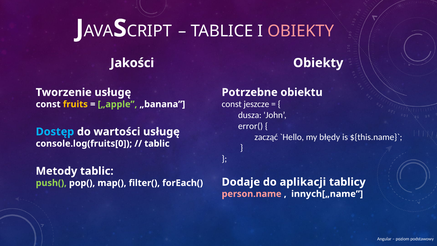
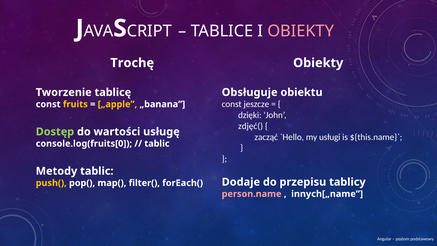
Jakości: Jakości -> Trochę (132, 63)
Potrzebne: Potrzebne -> Obsługuje (250, 92)
Tworzenie usługę: usługę -> tablicę (113, 92)
„apple colour: light green -> yellow (117, 104)
dusza: dusza -> dzięki (250, 115)
error(: error( -> zdjęć( (251, 126)
Dostęp colour: light blue -> light green (55, 132)
błędy: błędy -> usługi (330, 137)
aplikacji: aplikacji -> przepisu (303, 182)
push( colour: light green -> yellow (51, 183)
